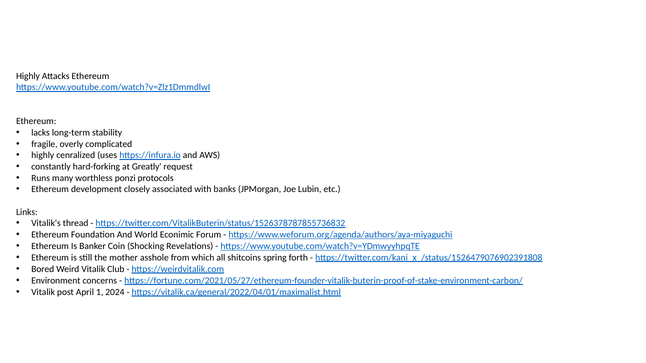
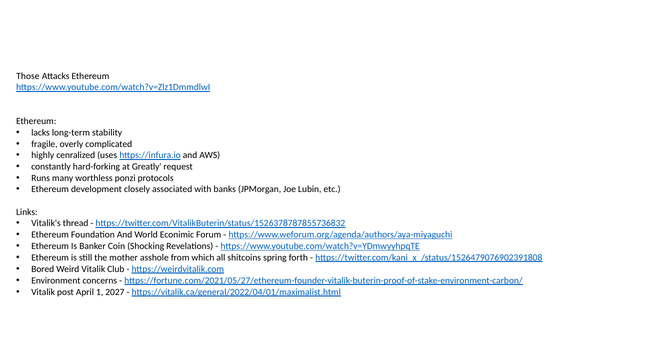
Highly: Highly -> Those (28, 76)
2024: 2024 -> 2027 (115, 292)
